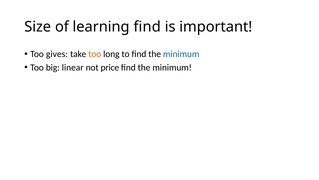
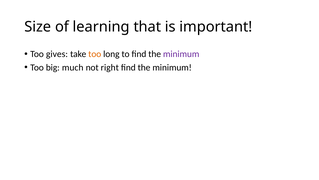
learning find: find -> that (147, 27)
minimum colour: blue -> purple (181, 54)
linear: linear -> much (73, 67)
price: price -> right (110, 67)
